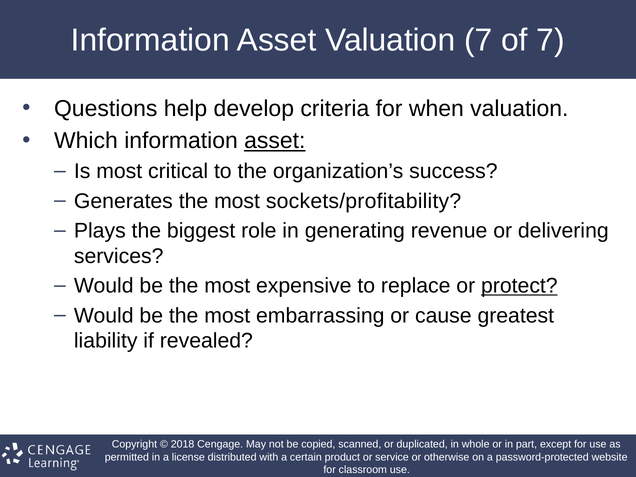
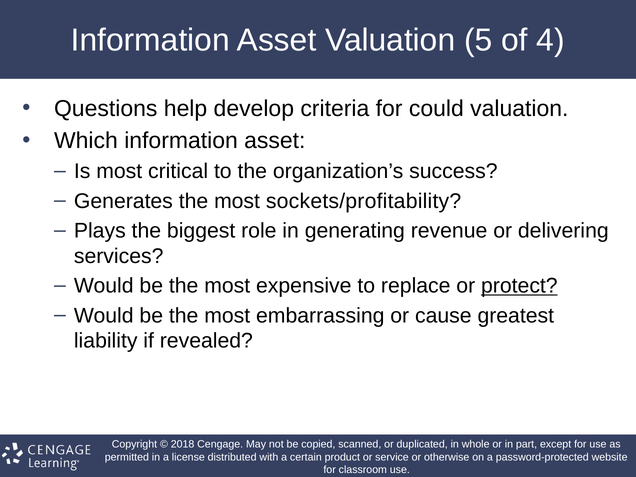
Valuation 7: 7 -> 5 (478, 40)
of 7: 7 -> 4 (551, 40)
when: when -> could (436, 109)
asset underline: present -> none (275, 141)
